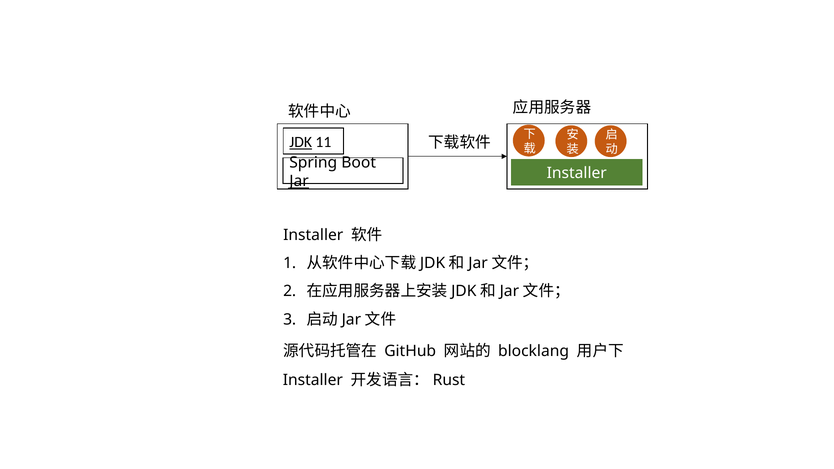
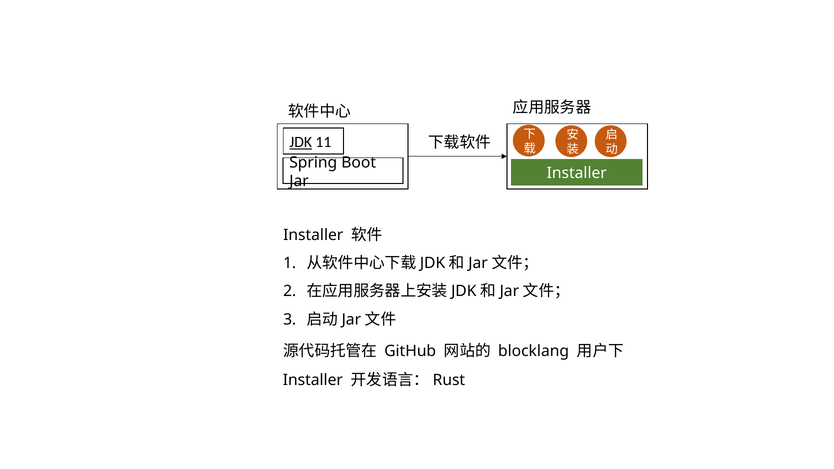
Jar underline: present -> none (299, 181)
